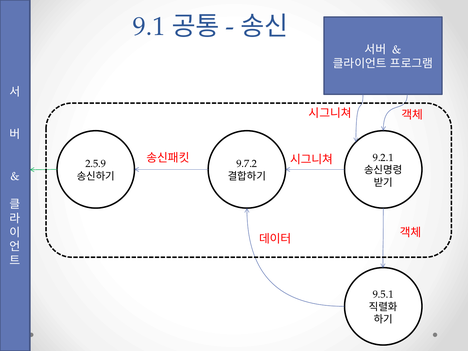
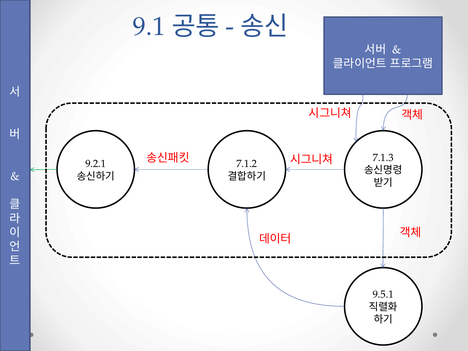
9.2.1: 9.2.1 -> 7.1.3 (383, 158)
2.5.9: 2.5.9 -> 9.2.1 (96, 164)
9.7.2: 9.7.2 -> 7.1.2 (247, 164)
